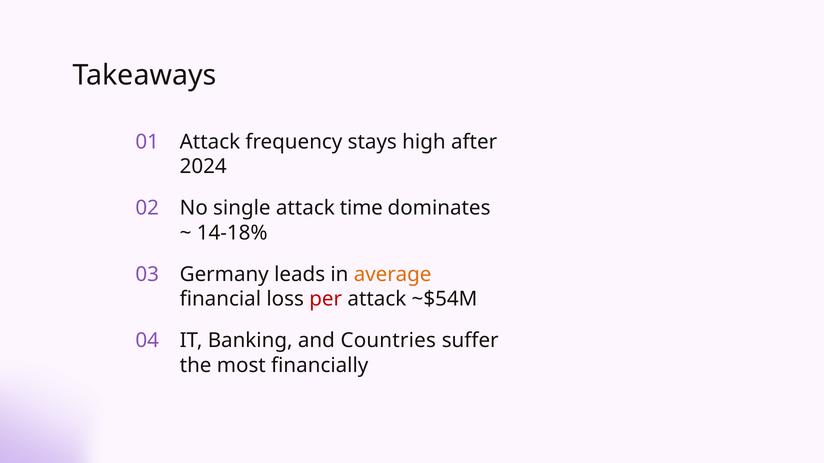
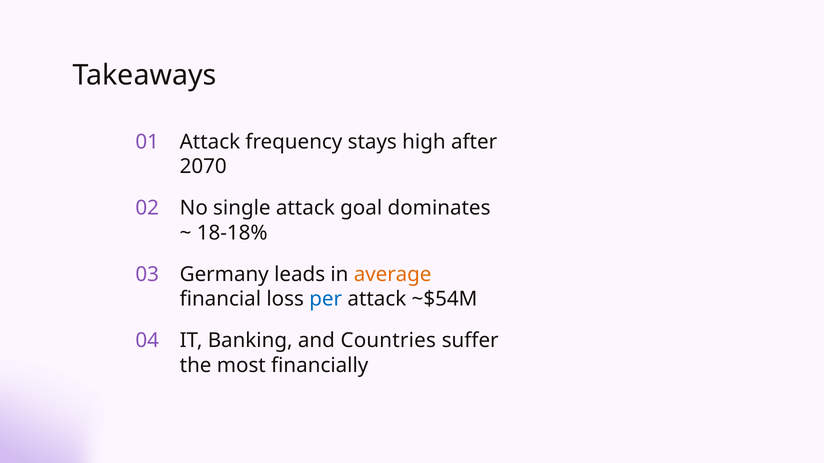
2024: 2024 -> 2070 (203, 167)
time: time -> goal (361, 208)
14-18%: 14-18% -> 18-18% (232, 233)
per colour: red -> blue (326, 299)
